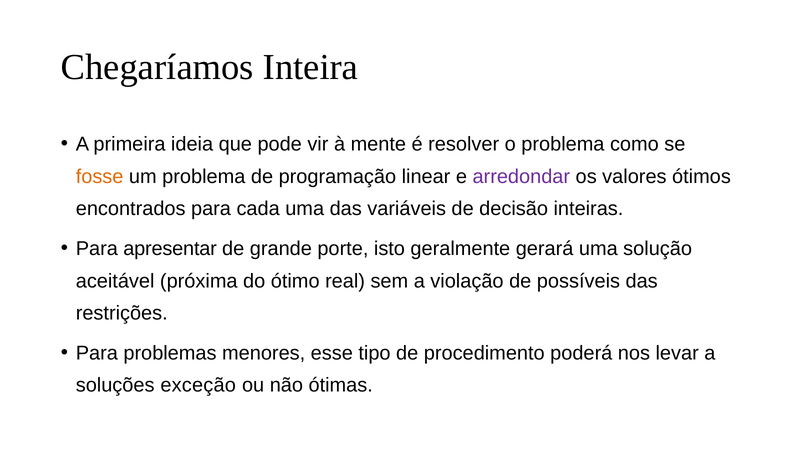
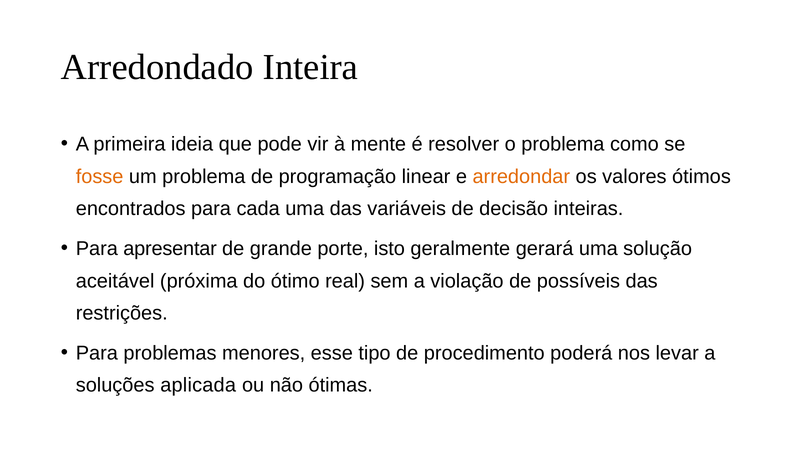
Chegaríamos: Chegaríamos -> Arredondado (157, 67)
arredondar colour: purple -> orange (521, 177)
exceção: exceção -> aplicada (198, 385)
